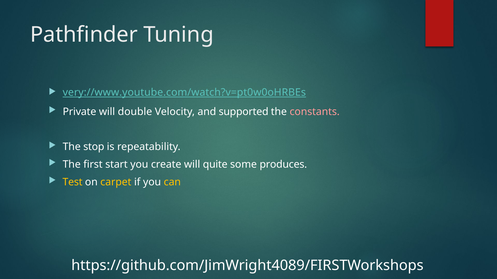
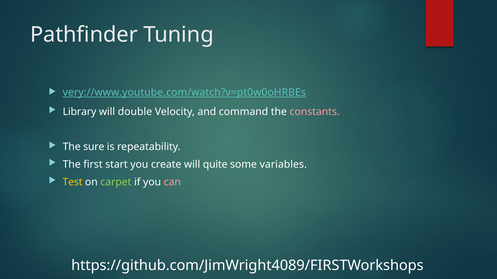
Private: Private -> Library (80, 112)
supported: supported -> command (244, 112)
stop: stop -> sure (94, 147)
produces: produces -> variables (283, 165)
carpet colour: yellow -> light green (116, 182)
can colour: yellow -> pink (172, 182)
